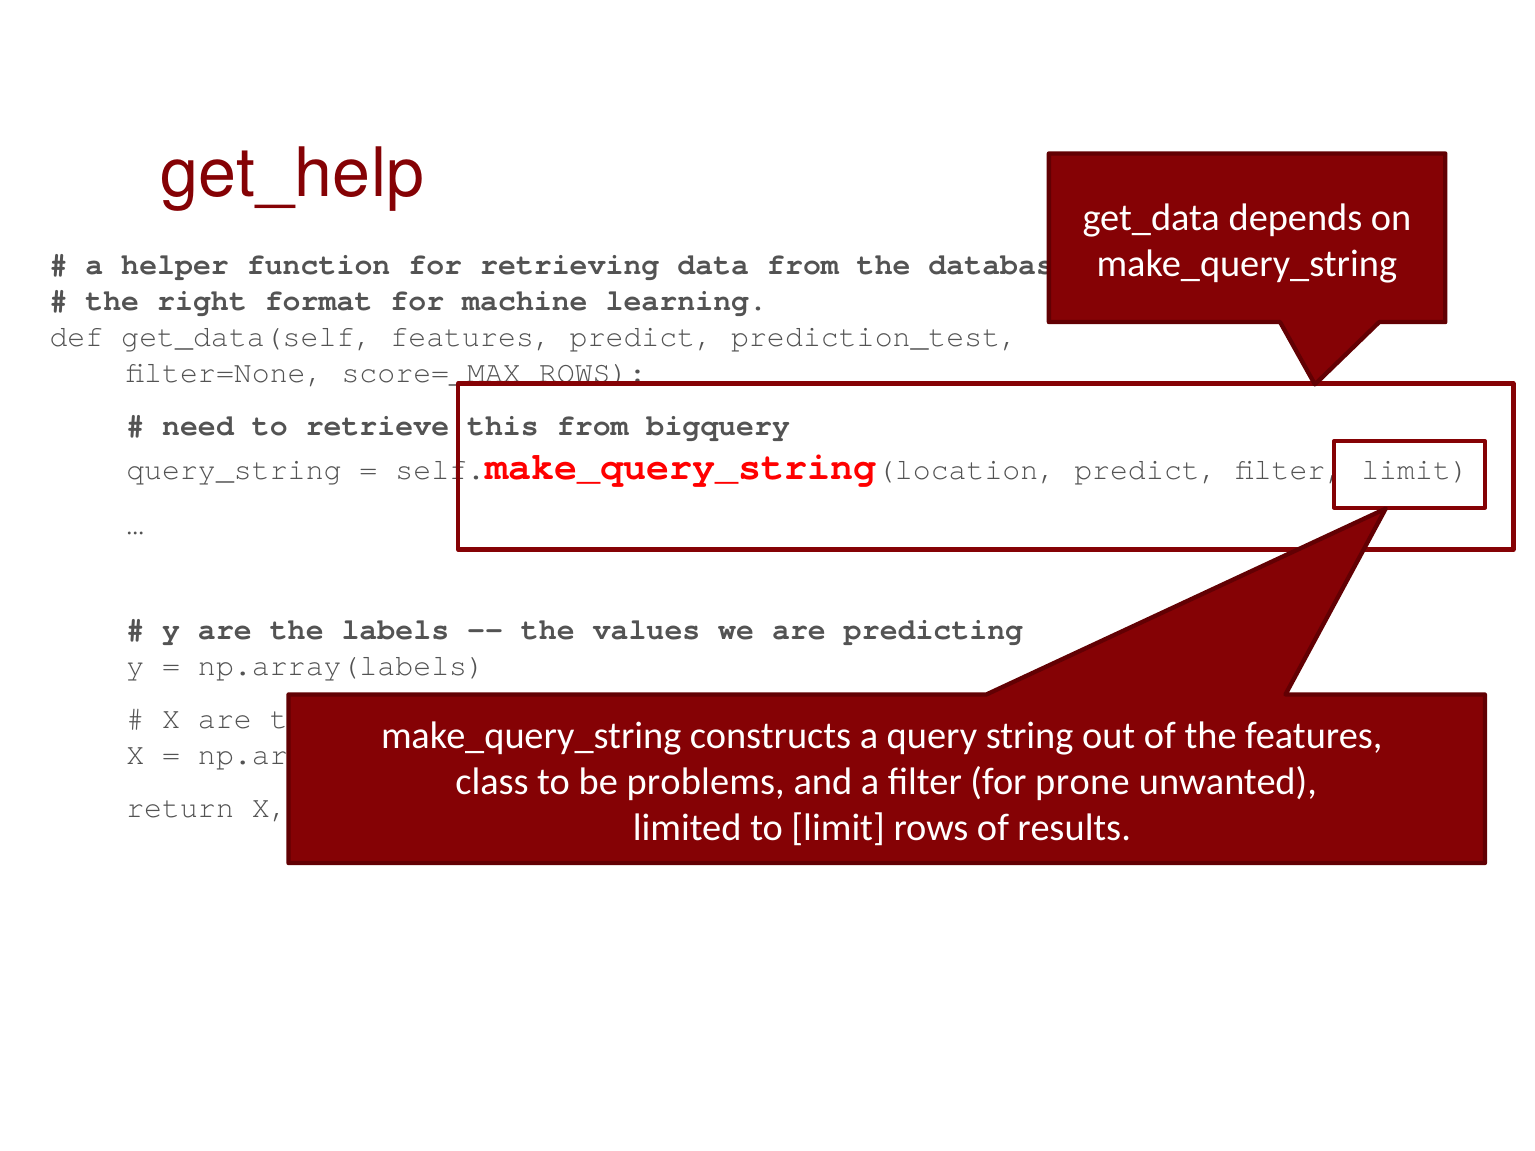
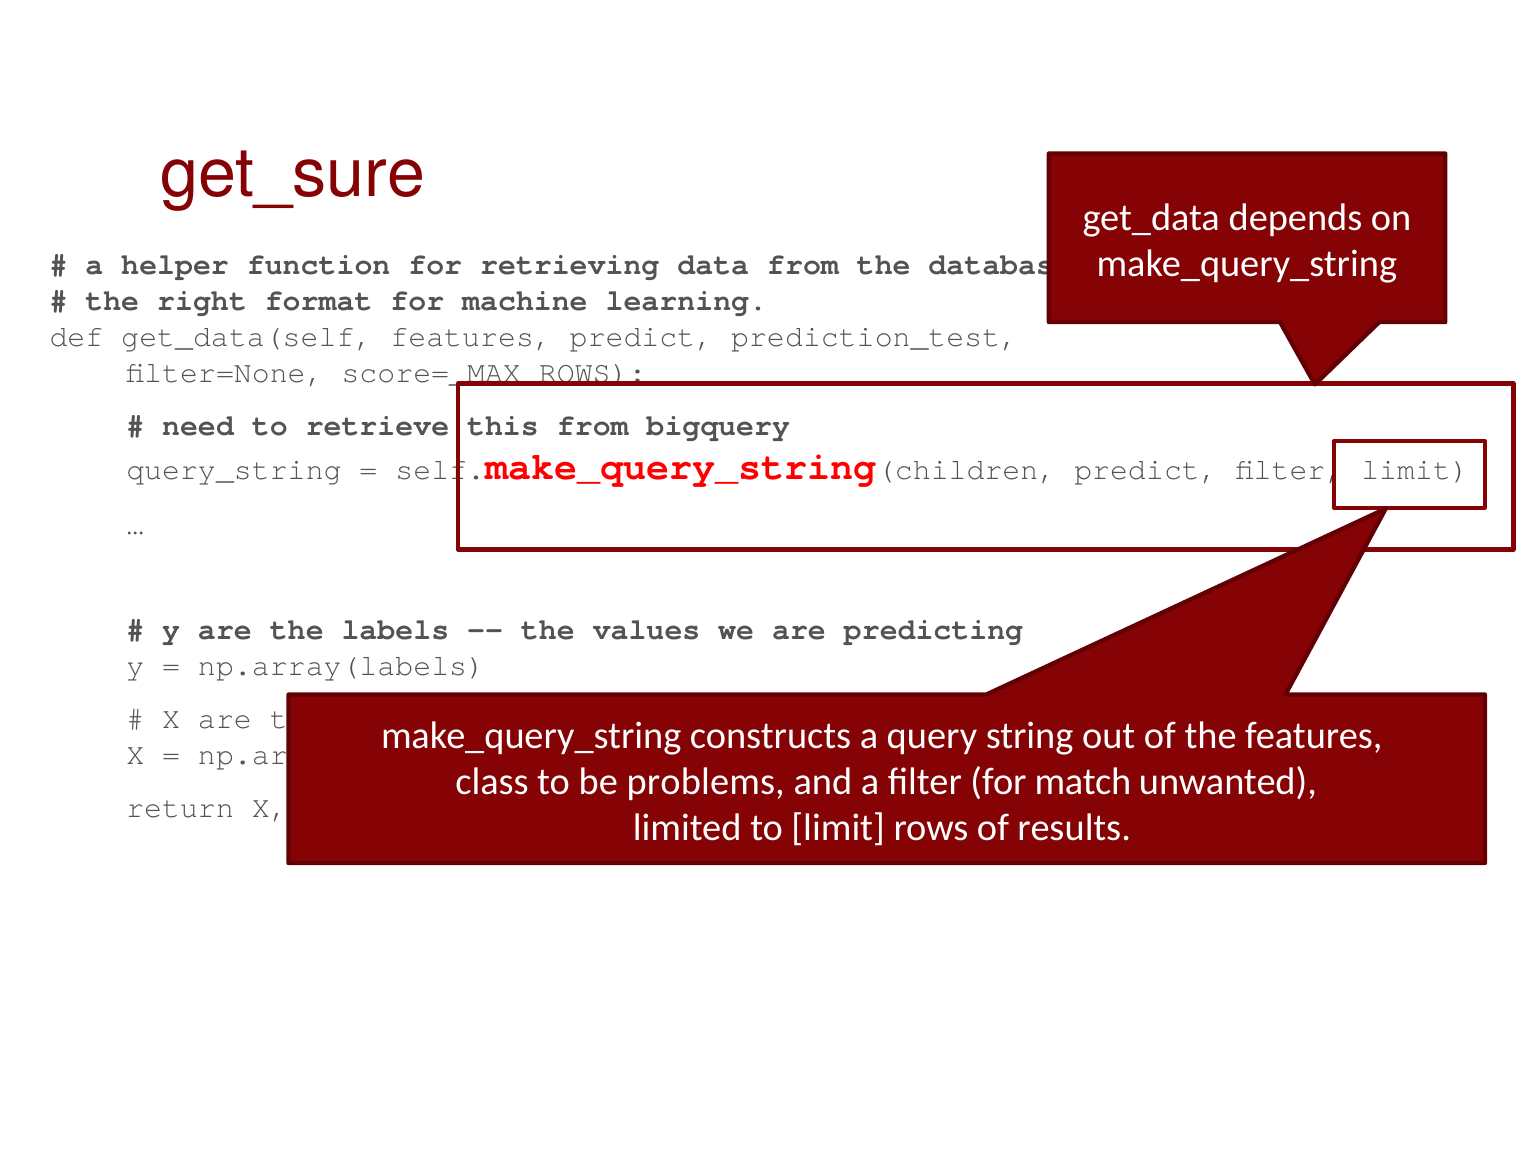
get_help: get_help -> get_sure (293, 174)
location: location -> children (967, 470)
prone: prone -> match (1083, 782)
